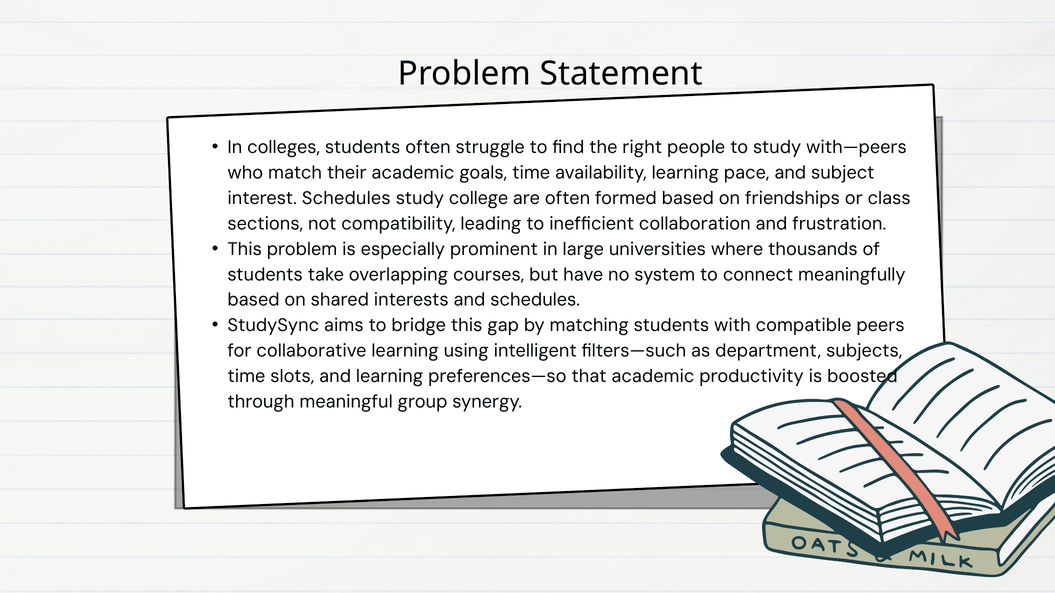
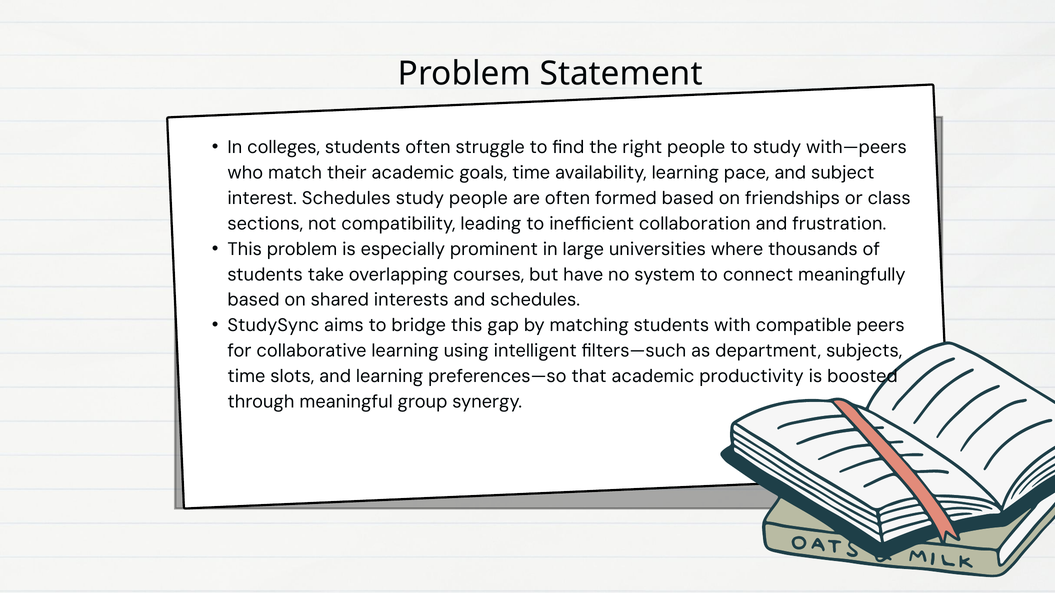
study college: college -> people (478, 198)
